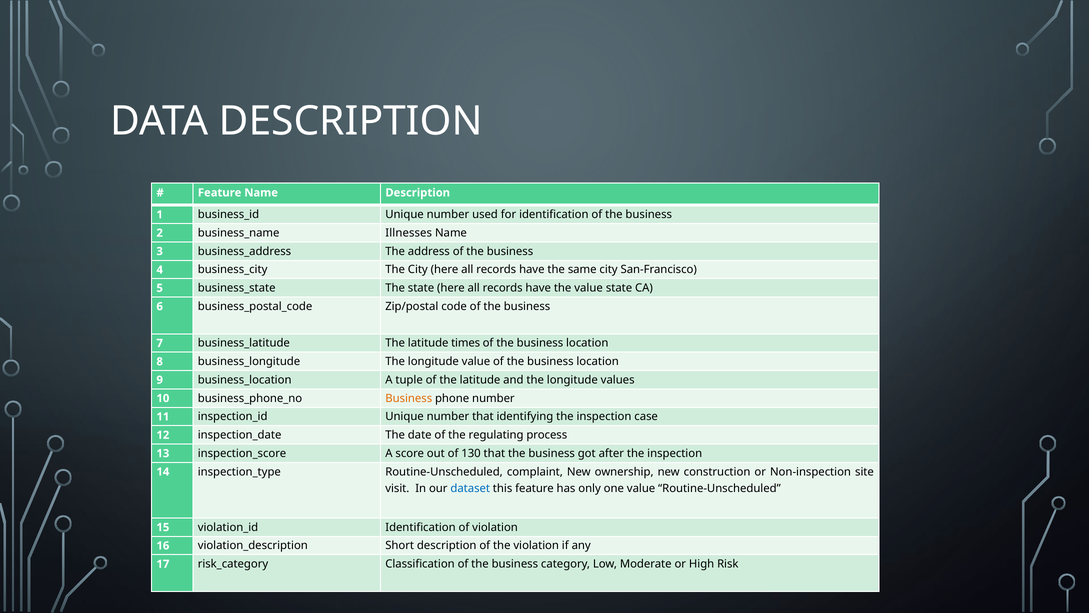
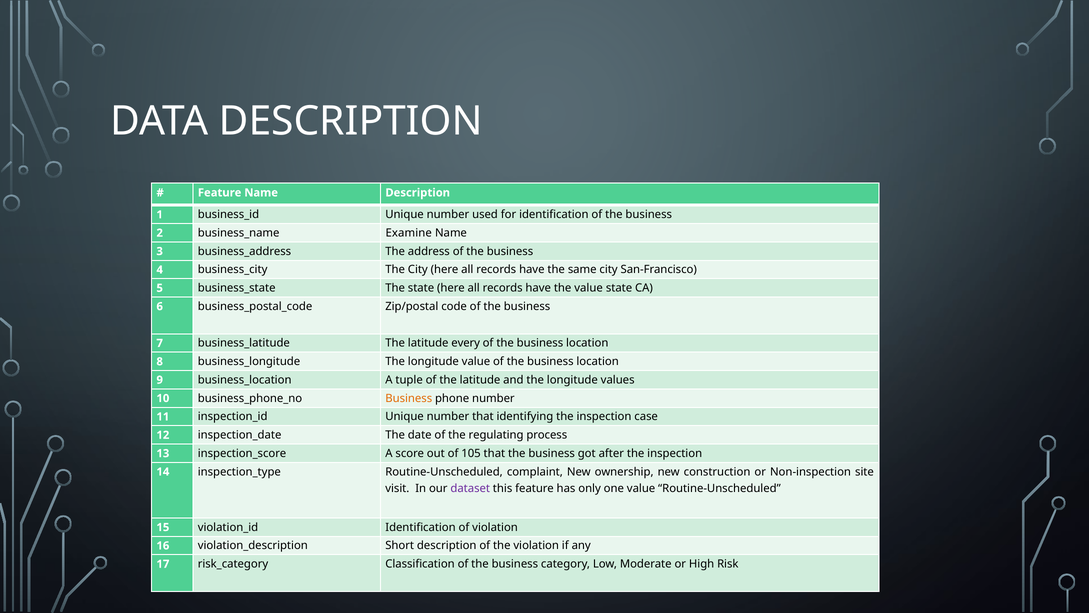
Illnesses: Illnesses -> Examine (409, 233)
times: times -> every (466, 343)
130: 130 -> 105 (471, 453)
dataset colour: blue -> purple (470, 488)
